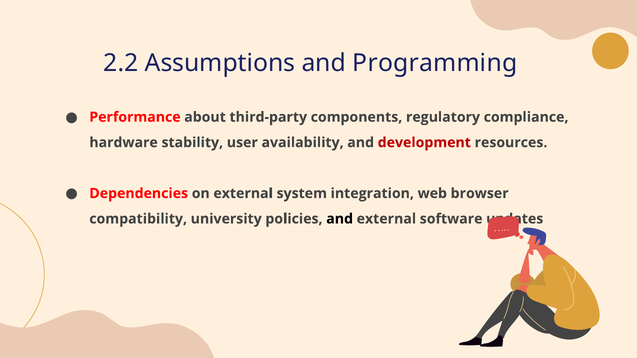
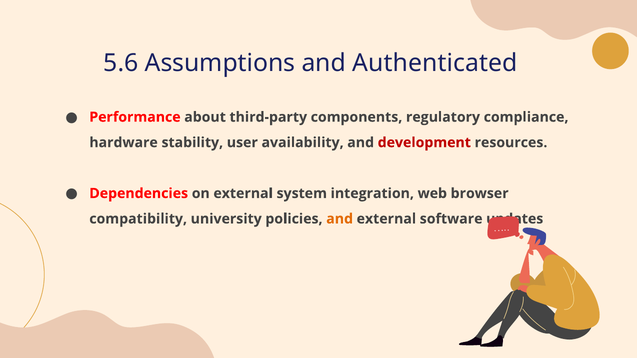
2.2: 2.2 -> 5.6 (121, 63)
Programming: Programming -> Authenticated (435, 63)
and colour: black -> orange (340, 219)
